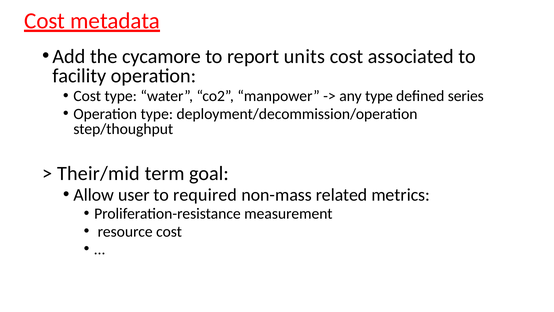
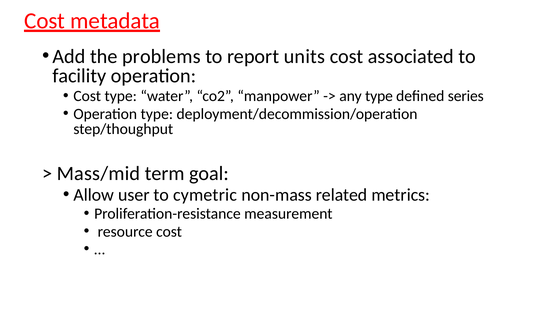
cycamore: cycamore -> problems (161, 56)
Their/mid: Their/mid -> Mass/mid (98, 173)
required: required -> cymetric (205, 195)
